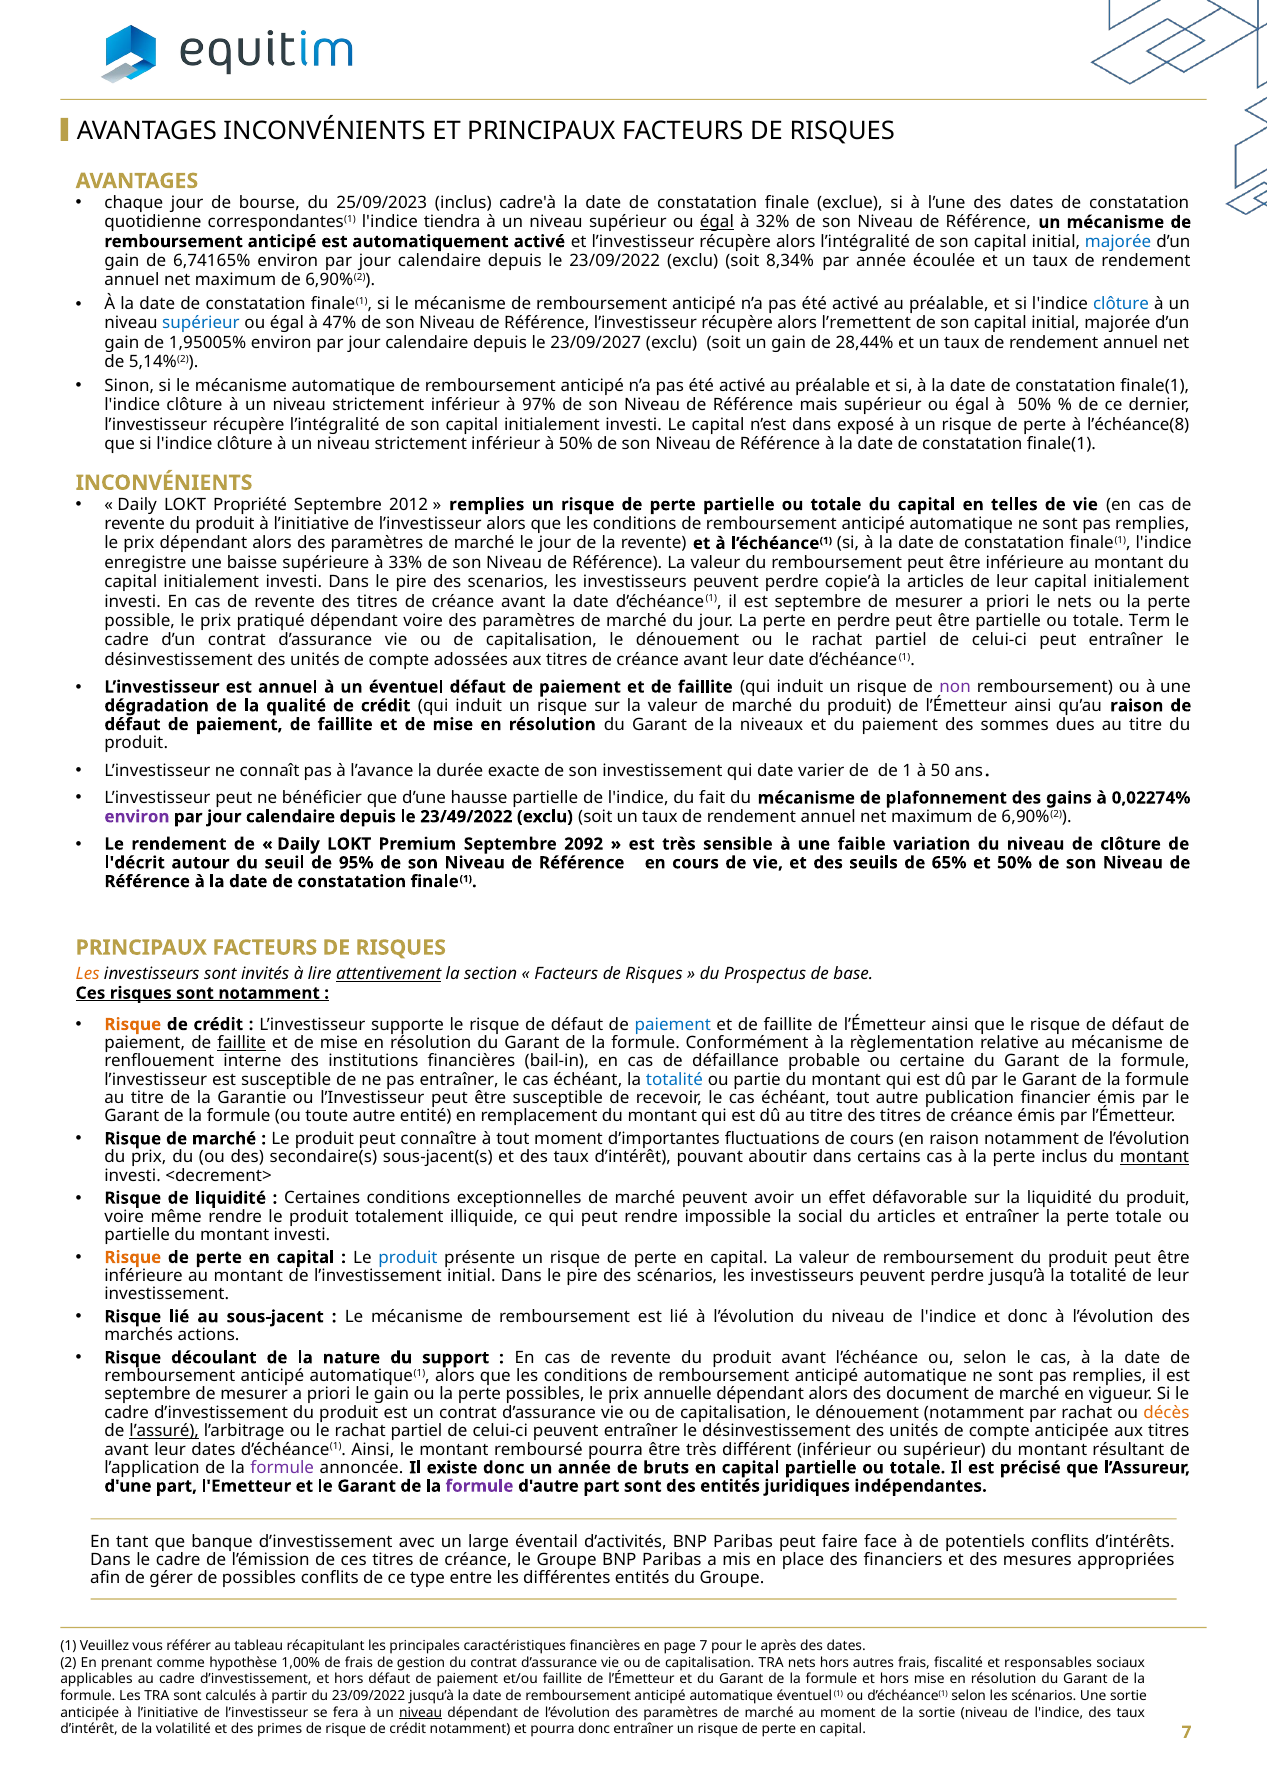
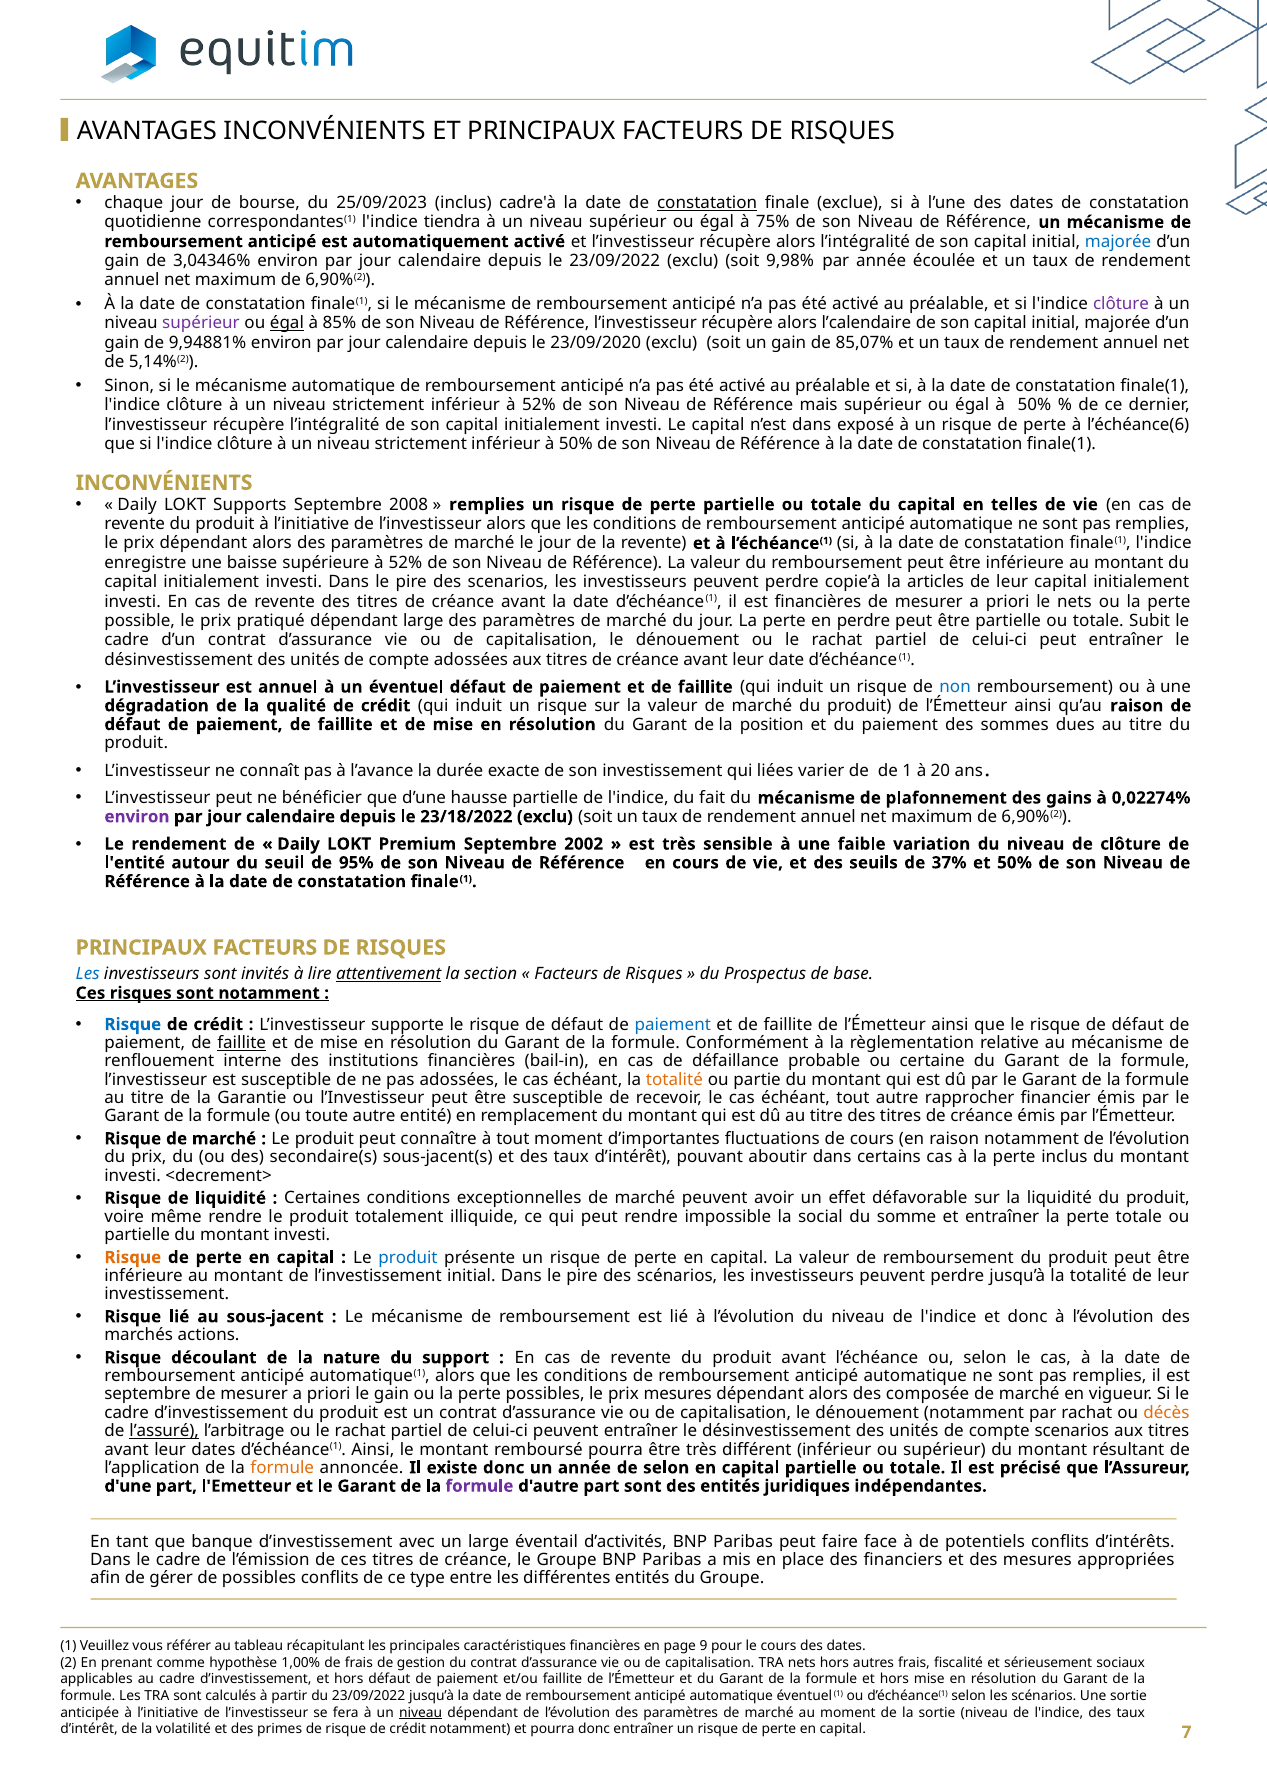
constatation underline: none -> present (707, 203)
égal underline: present -> none (717, 222)
32%: 32% -> 75% (773, 222)
6,74165%: 6,74165% -> 3,04346% (212, 261)
8,34%: 8,34% -> 9,98% (790, 261)
clôture colour: blue -> purple (1121, 304)
supérieur colour: blue -> purple (201, 323)
égal underline: none -> present (287, 323)
47%: 47% -> 85% (339, 323)
l’remettent: l’remettent -> l’calendaire (866, 323)
1,95005%: 1,95005% -> 9,94881% (208, 343)
23/09/2027: 23/09/2027 -> 23/09/2020 (596, 343)
28,44%: 28,44% -> 85,07% (865, 343)
inférieur à 97%: 97% -> 52% (539, 405)
l’échéance(8: l’échéance(8 -> l’échéance(6 (1138, 424)
Propriété: Propriété -> Supports (250, 505)
2012: 2012 -> 2008 (409, 505)
supérieure à 33%: 33% -> 52% (405, 563)
d’échéance(1 il est septembre: septembre -> financières (818, 601)
dépendant voire: voire -> large (423, 621)
Term: Term -> Subit (1150, 621)
non colour: purple -> blue (955, 687)
niveaux: niveaux -> position (772, 724)
qui date: date -> liées (775, 771)
50: 50 -> 20 (940, 771)
23/49/2022: 23/49/2022 -> 23/18/2022 (466, 817)
2092: 2092 -> 2002 (584, 844)
l'décrit: l'décrit -> l'entité (135, 863)
65%: 65% -> 37% (949, 863)
Les colour: orange -> blue (88, 974)
Risque colour: orange -> blue (133, 1024)
pas entraîner: entraîner -> adossées (459, 1079)
totalité colour: blue -> orange (674, 1079)
publication: publication -> rapprocher (970, 1098)
montant underline: present -> none (1154, 1157)
du articles: articles -> somme (907, 1216)
prix annuelle: annuelle -> mesures (678, 1394)
document: document -> composée (928, 1394)
compte anticipée: anticipée -> scenarios (1072, 1431)
formule colour: purple -> orange (282, 1468)
de bruts: bruts -> selon (666, 1468)
page 7: 7 -> 9 (704, 1646)
le après: après -> cours (779, 1646)
responsables: responsables -> sérieusement (1048, 1663)
